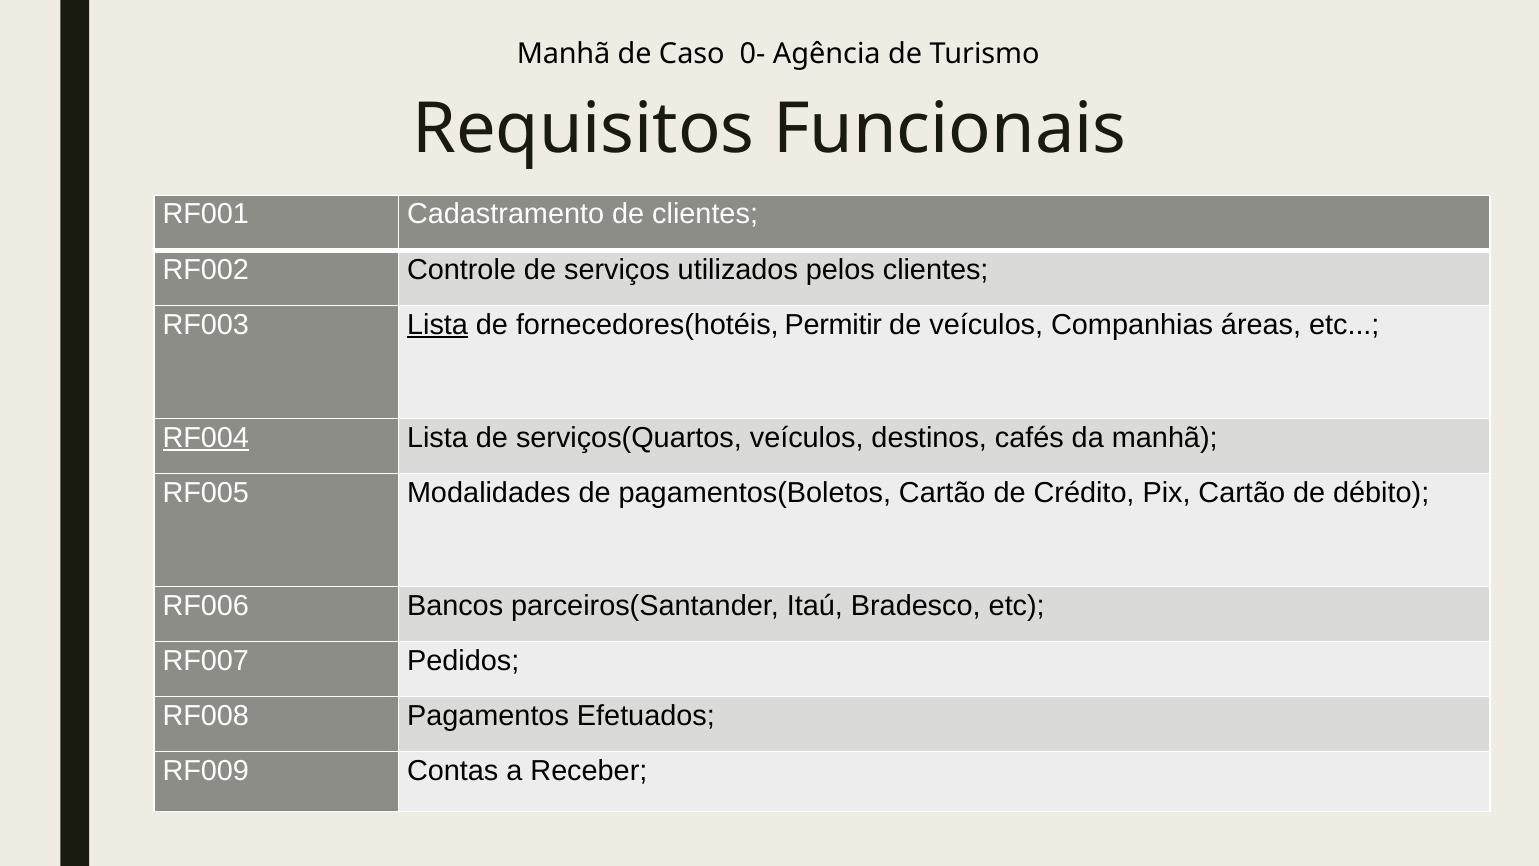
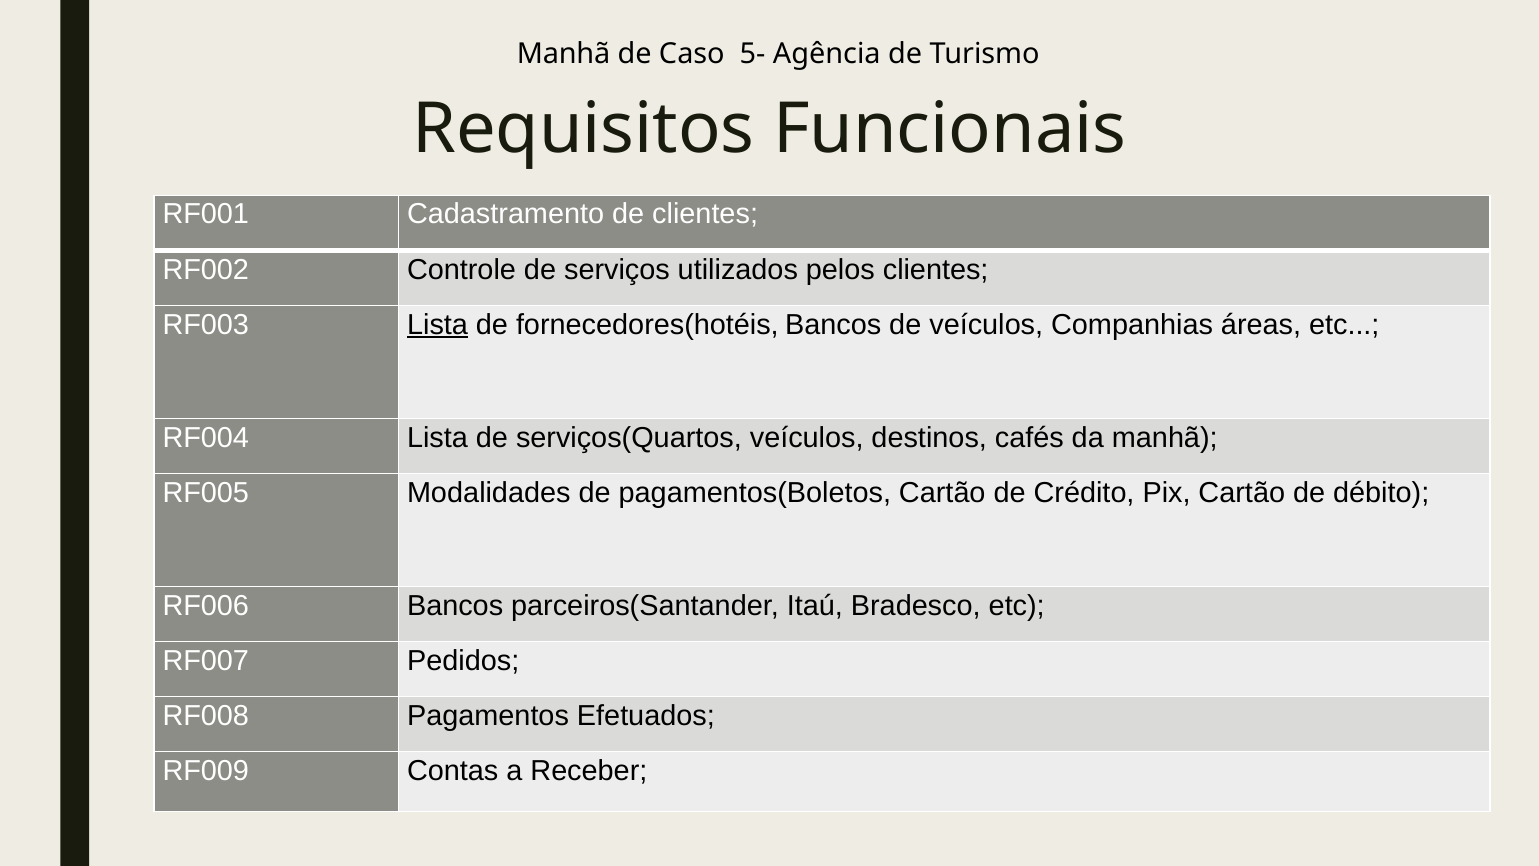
0-: 0- -> 5- (753, 54)
fornecedores(hotéis Permitir: Permitir -> Bancos (833, 324)
RF004 underline: present -> none (206, 437)
